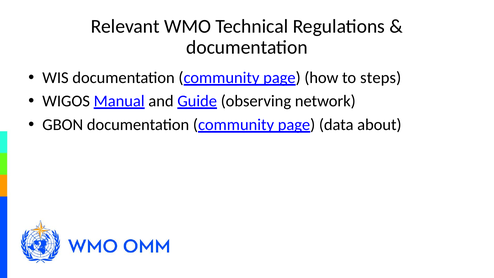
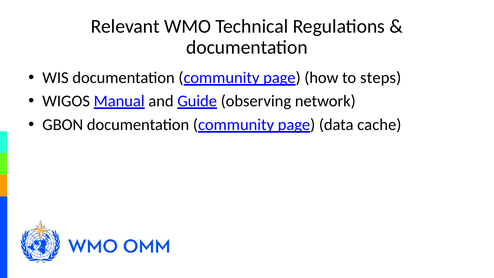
about: about -> cache (379, 125)
